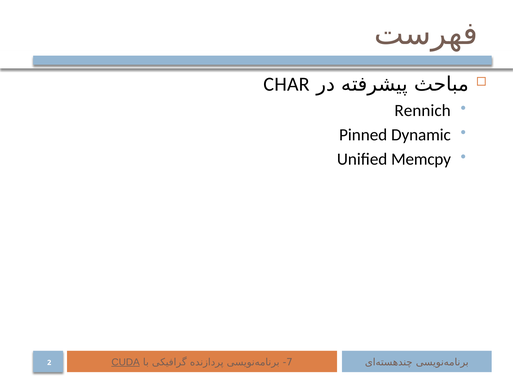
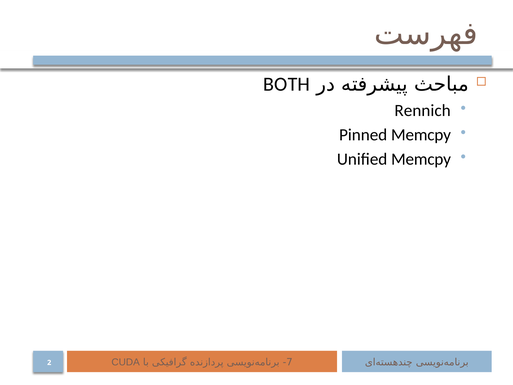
CHAR: CHAR -> BOTH (287, 84)
Pinned Dynamic: Dynamic -> Memcpy (421, 135)
CUDA underline: present -> none (126, 362)
